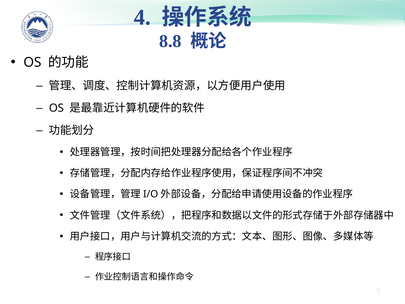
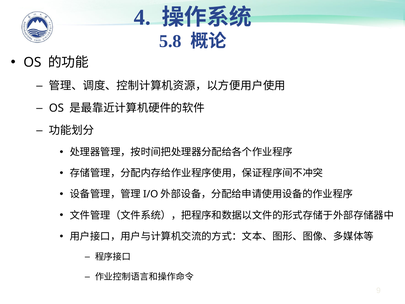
8.8: 8.8 -> 5.8 (170, 41)
